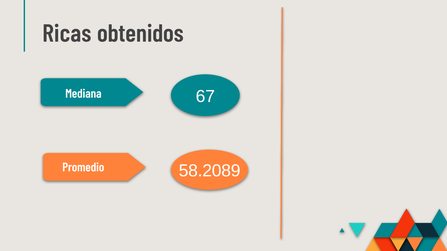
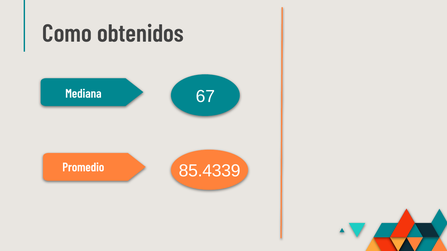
Ricas: Ricas -> Como (67, 34)
58.2089: 58.2089 -> 85.4339 (210, 171)
